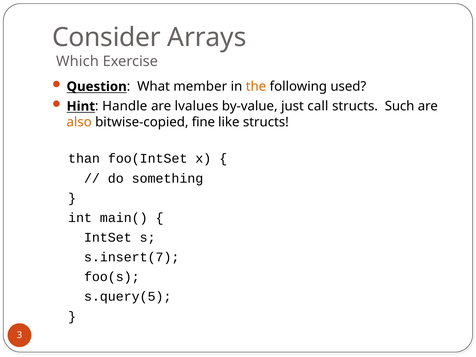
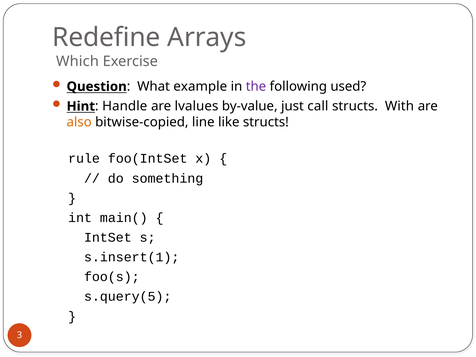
Consider: Consider -> Redefine (106, 38)
member: member -> example (200, 87)
the colour: orange -> purple (256, 87)
Such: Such -> With (399, 106)
fine: fine -> line (203, 122)
than: than -> rule (84, 159)
s.insert(7: s.insert(7 -> s.insert(1 (132, 257)
